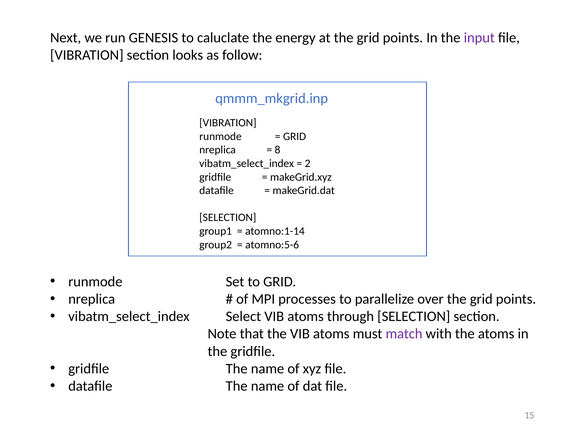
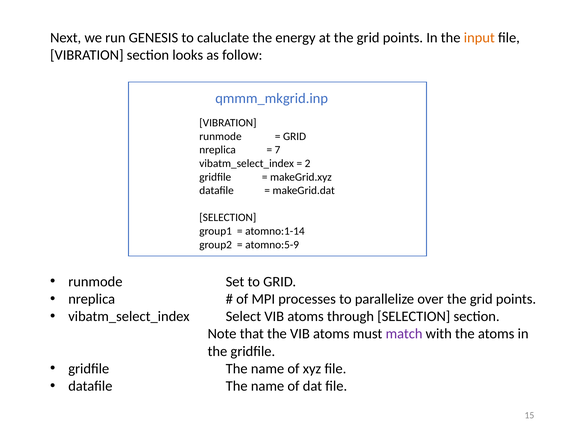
input colour: purple -> orange (479, 38)
8: 8 -> 7 (277, 150)
atomno:5-6: atomno:5-6 -> atomno:5-9 (272, 245)
